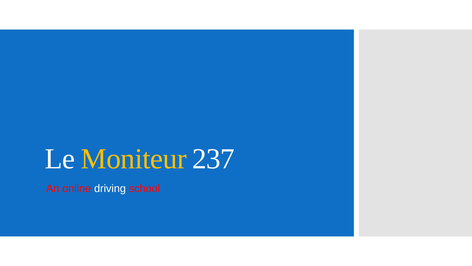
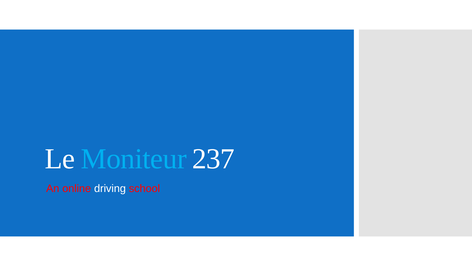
Moniteur colour: yellow -> light blue (134, 159)
